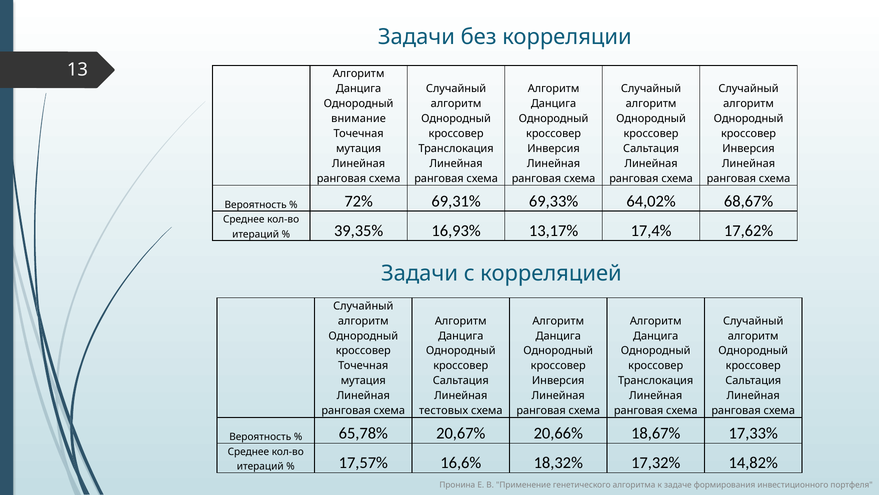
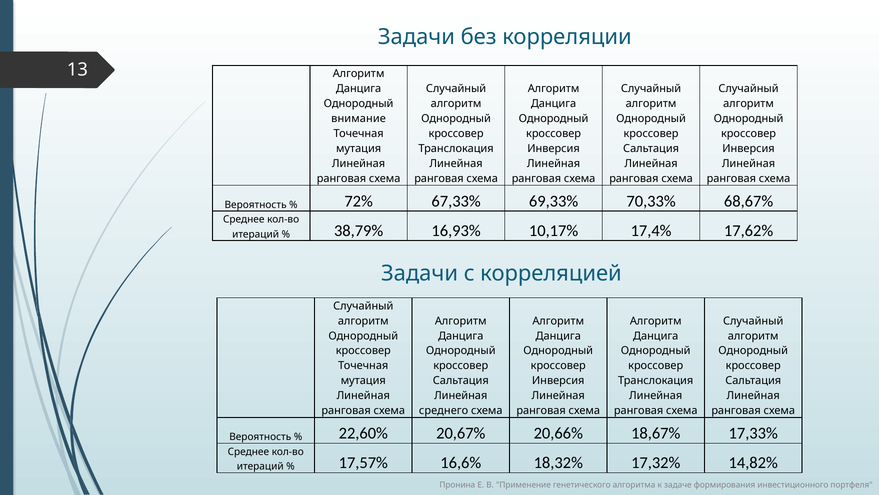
69,31%: 69,31% -> 67,33% (456, 201)
64,02%: 64,02% -> 70,33% (651, 201)
39,35%: 39,35% -> 38,79% (359, 230)
13,17%: 13,17% -> 10,17% (554, 230)
тестовых: тестовых -> среднего (444, 410)
65,78%: 65,78% -> 22,60% (363, 433)
